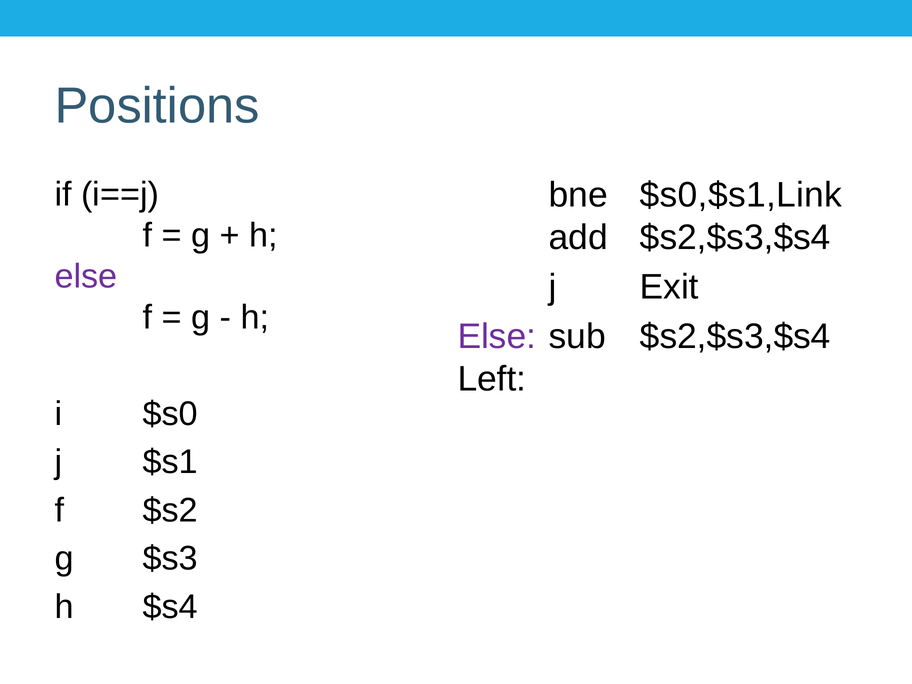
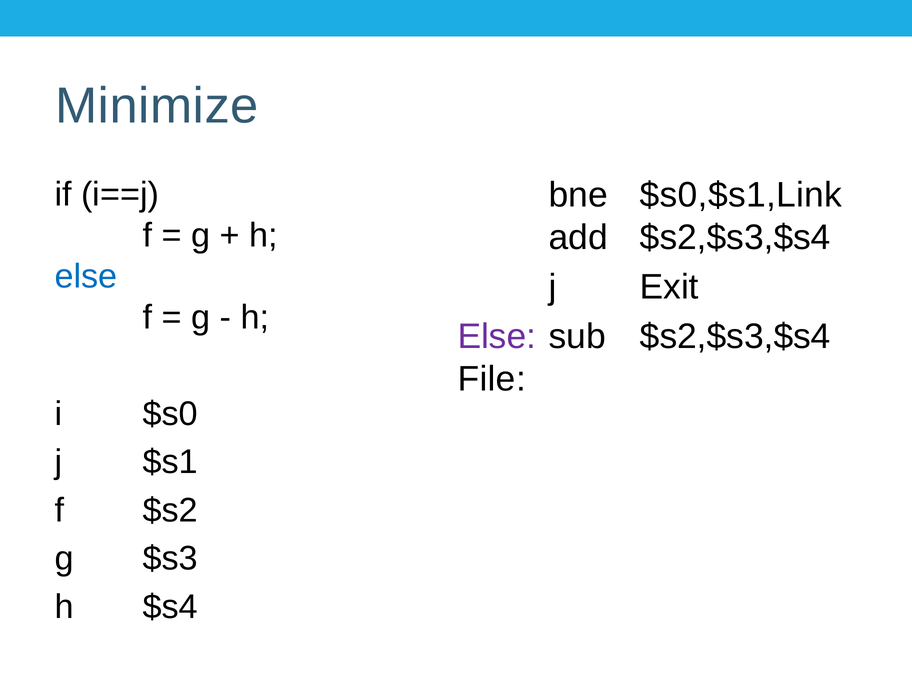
Positions: Positions -> Minimize (157, 106)
else colour: purple -> blue (86, 277)
Left: Left -> File (492, 379)
